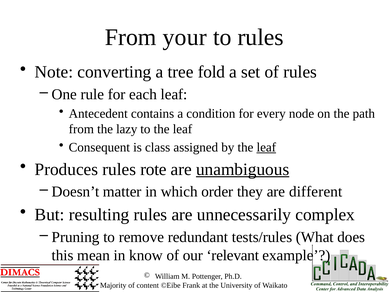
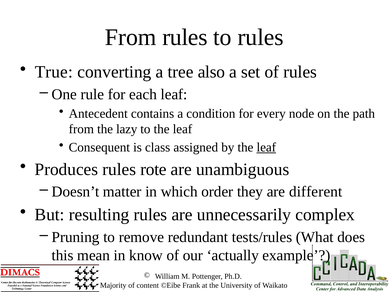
From your: your -> rules (185, 37)
Note: Note -> True (54, 72)
fold: fold -> also (211, 72)
unambiguous underline: present -> none (243, 169)
relevant: relevant -> actually (233, 255)
